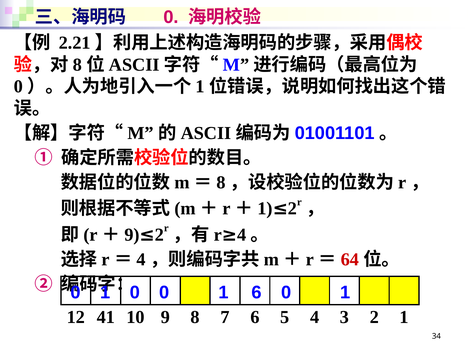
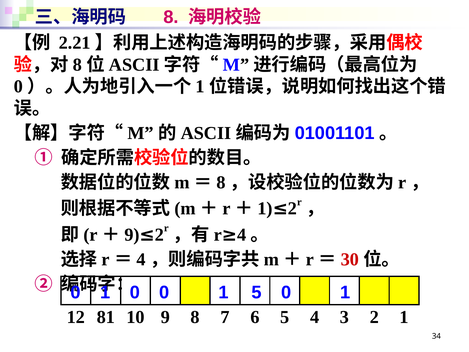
0: 0 -> 8 (171, 17)
64: 64 -> 30 (350, 259)
1 6: 6 -> 5 (257, 292)
41: 41 -> 81 (106, 317)
